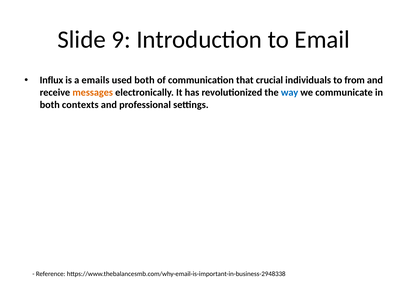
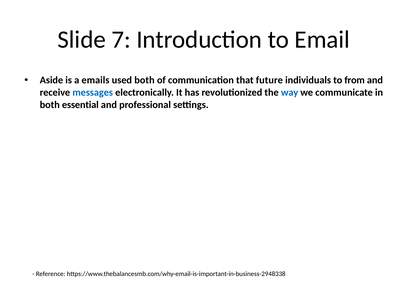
9: 9 -> 7 (121, 39)
Influx: Influx -> Aside (51, 80)
crucial: crucial -> future (269, 80)
messages colour: orange -> blue (93, 93)
contexts: contexts -> essential (80, 105)
